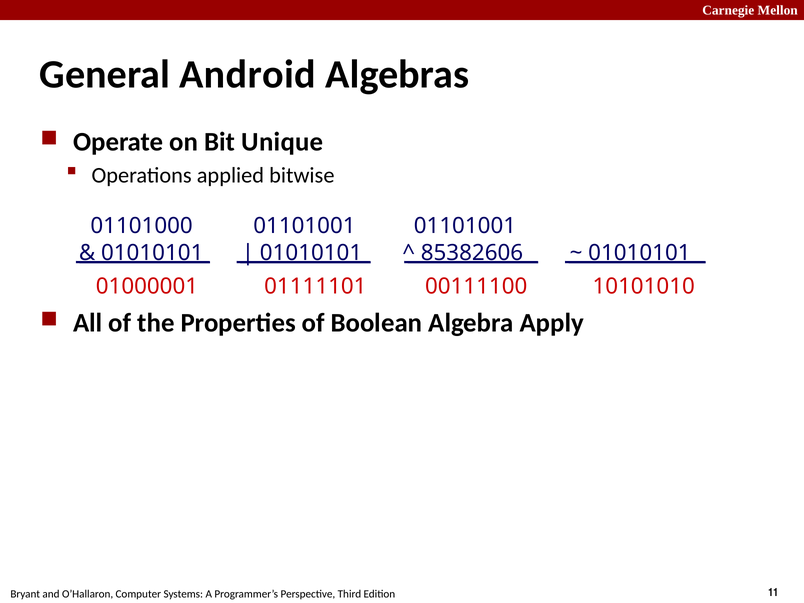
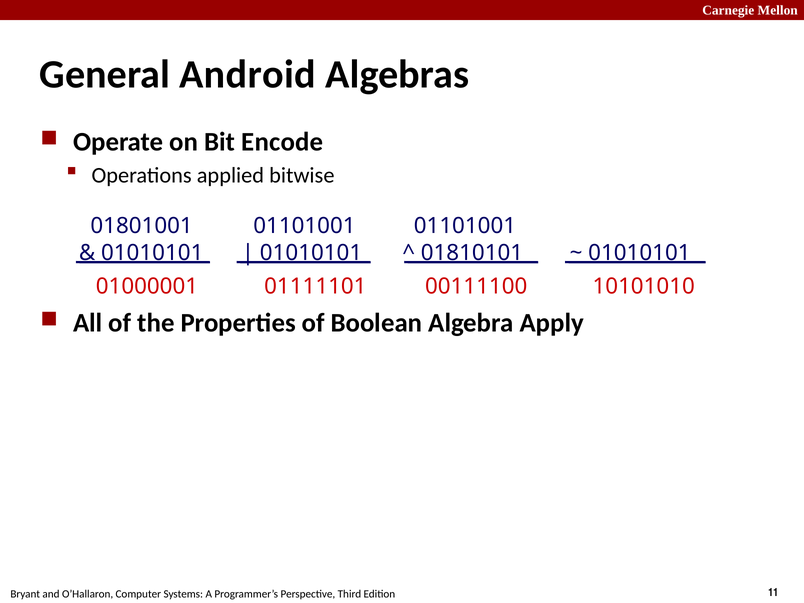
Unique: Unique -> Encode (282, 142)
01101000: 01101000 -> 01801001 (142, 226)
85382606: 85382606 -> 01810101 (472, 253)
